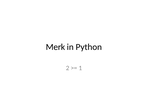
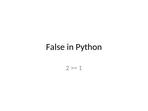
Merk: Merk -> False (55, 47)
